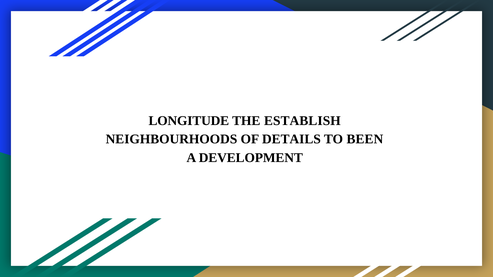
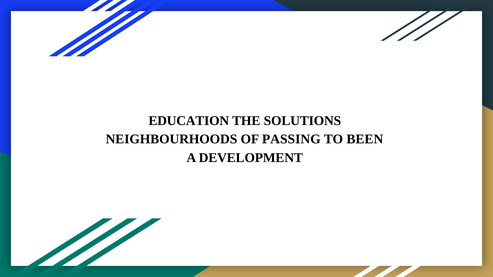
LONGITUDE: LONGITUDE -> EDUCATION (189, 121)
ESTABLISH: ESTABLISH -> SOLUTIONS (302, 121)
DETAILS: DETAILS -> PASSING (291, 139)
